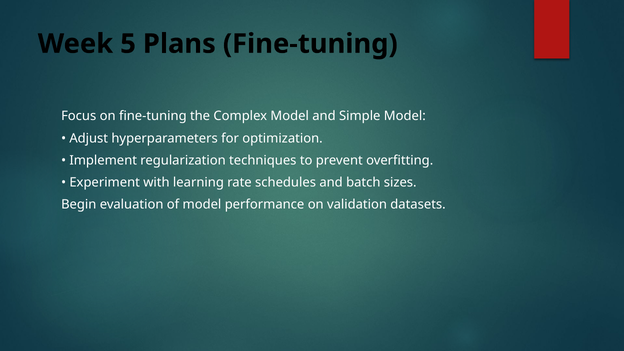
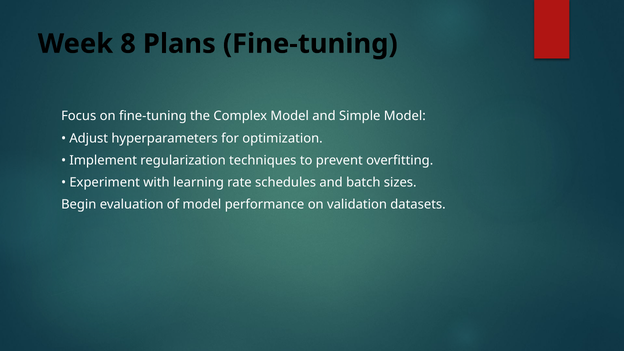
5: 5 -> 8 (128, 44)
